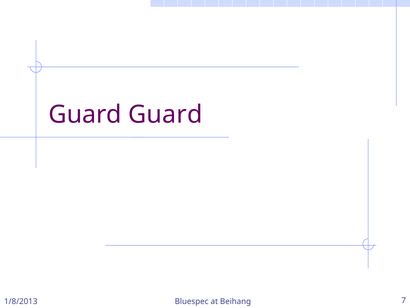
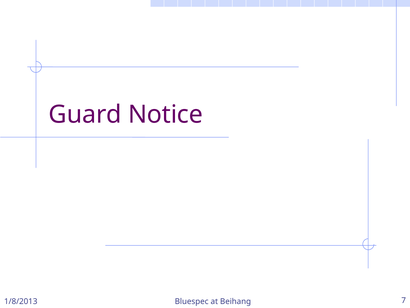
Guard Guard: Guard -> Notice (165, 114)
